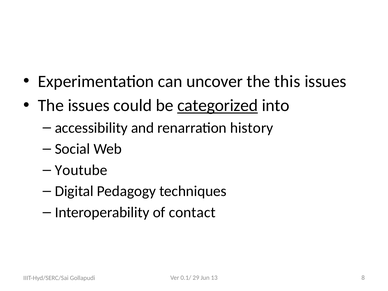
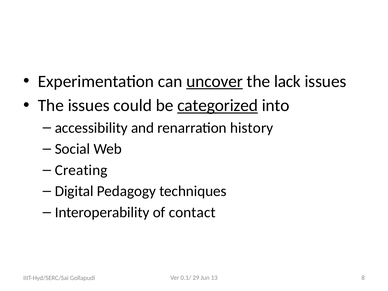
uncover underline: none -> present (215, 81)
this: this -> lack (287, 81)
Youtube: Youtube -> Creating (81, 170)
